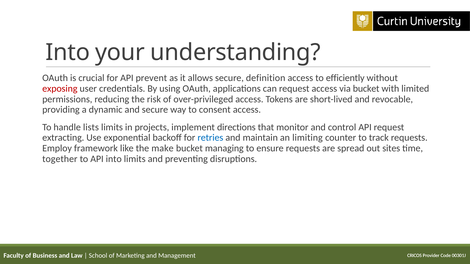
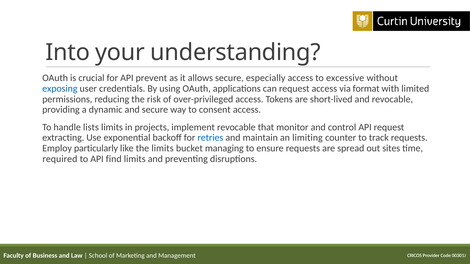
definition: definition -> especially (266, 78)
efficiently: efficiently -> excessive (345, 78)
exposing colour: red -> blue (60, 89)
via bucket: bucket -> format (366, 89)
implement directions: directions -> revocable (236, 127)
framework: framework -> particularly (96, 148)
the make: make -> limits (163, 148)
together: together -> required (60, 159)
API into: into -> find (114, 159)
